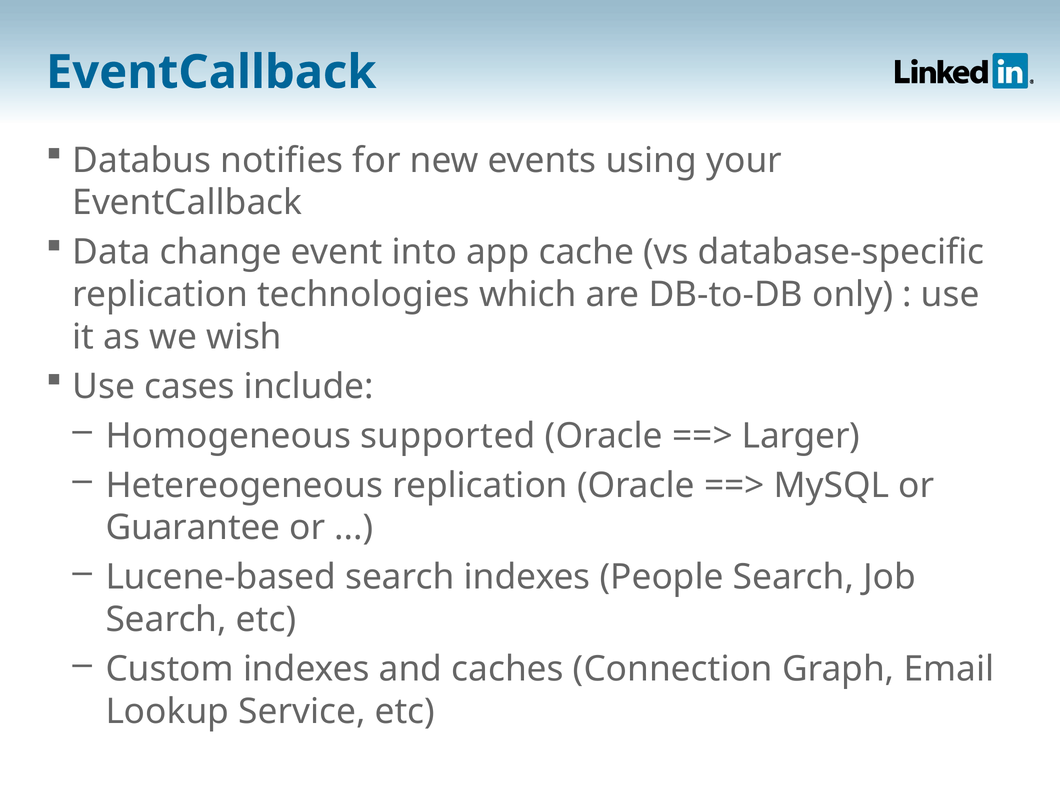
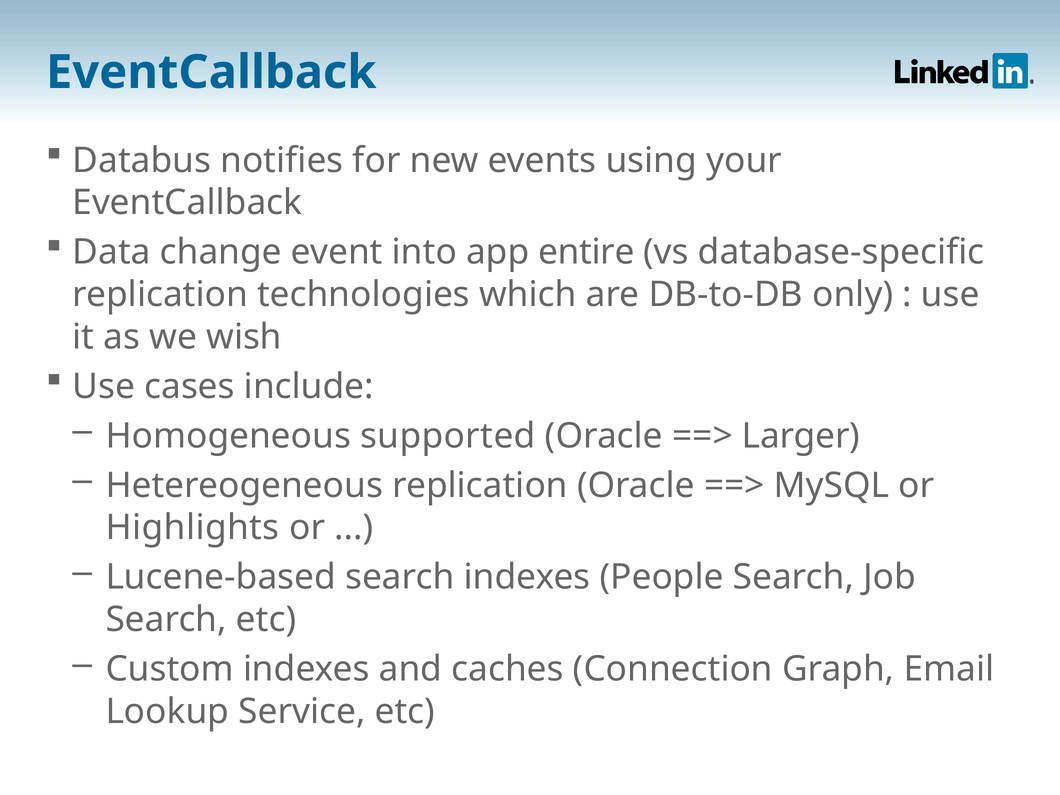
cache: cache -> entire (586, 252)
Guarantee: Guarantee -> Highlights (193, 528)
